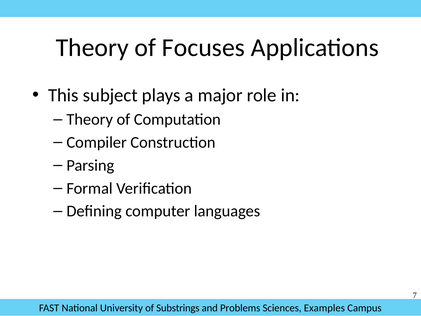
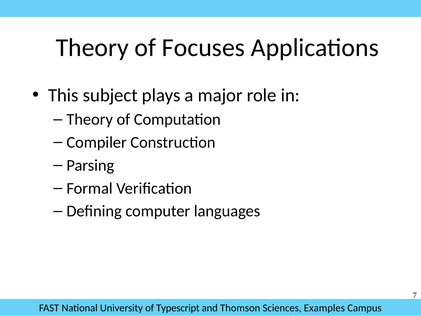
Substrings: Substrings -> Typescript (178, 308)
Problems: Problems -> Thomson (240, 308)
